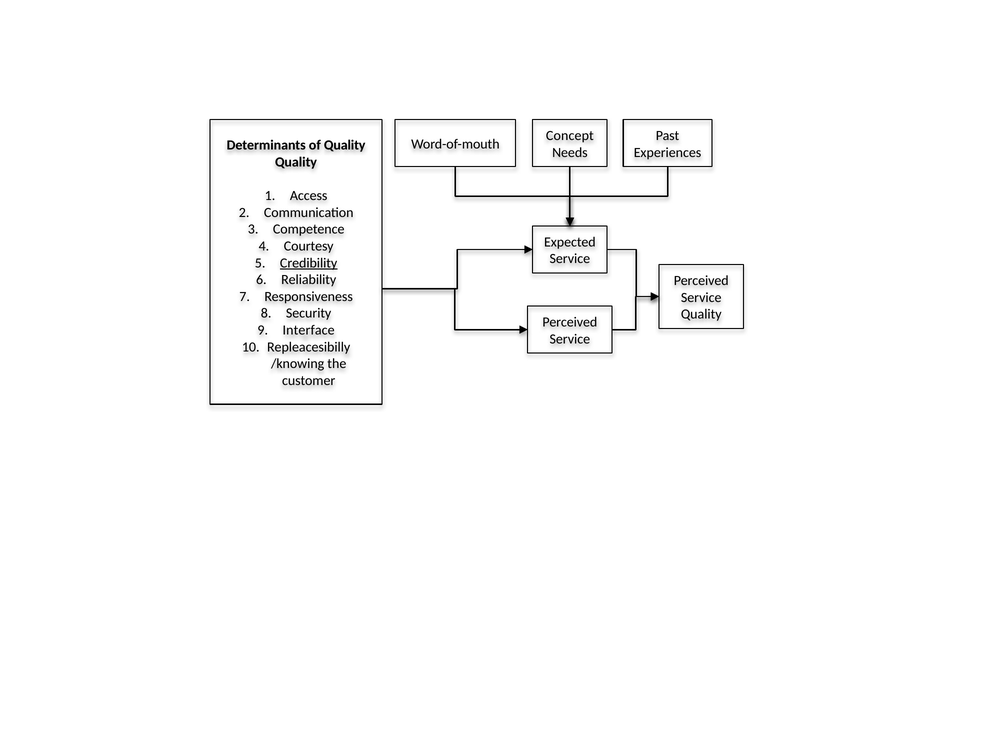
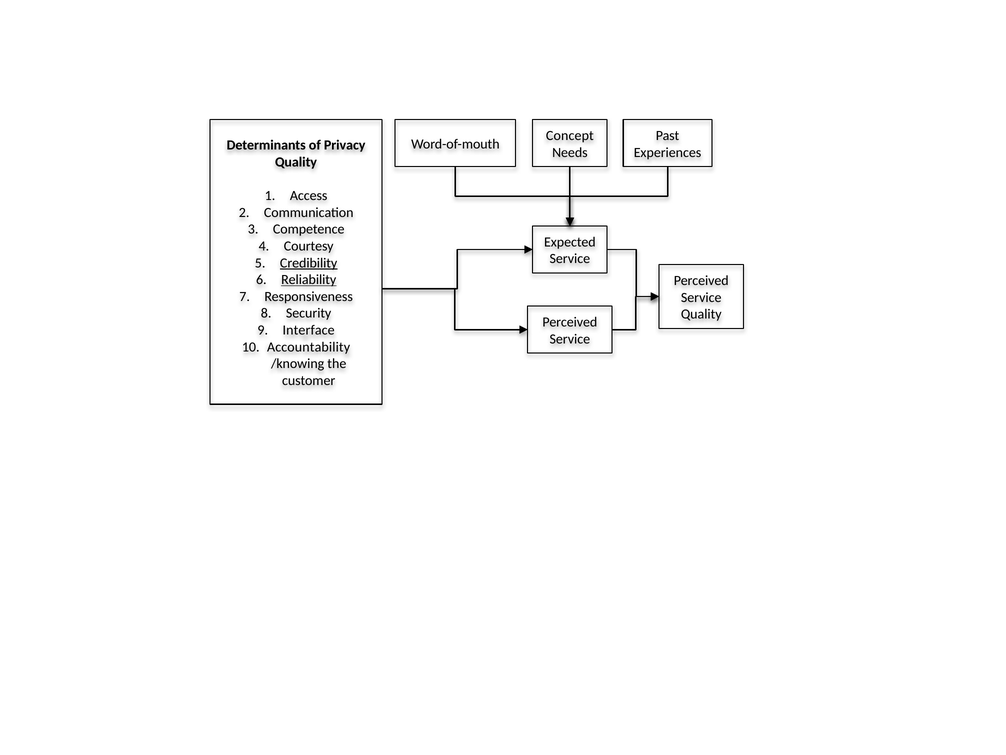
of Quality: Quality -> Privacy (345, 145)
Reliability underline: none -> present (309, 280)
Repleacesibilly: Repleacesibilly -> Accountability (309, 347)
